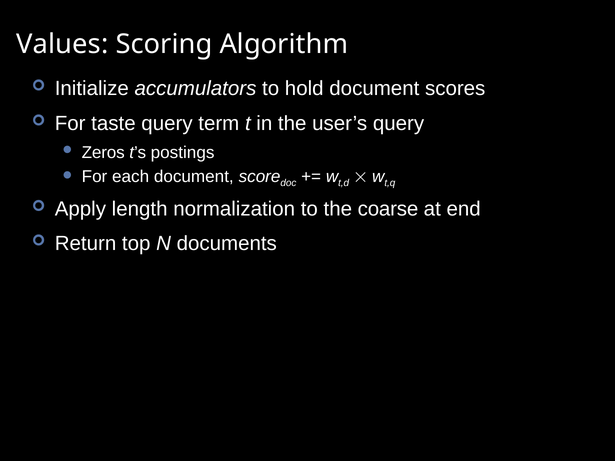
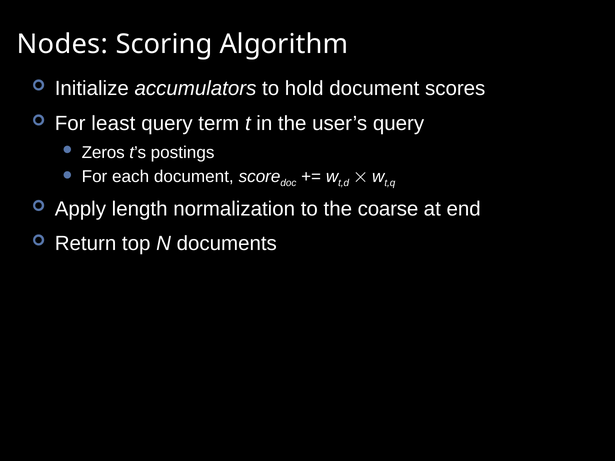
Values: Values -> Nodes (62, 44)
taste: taste -> least (113, 123)
